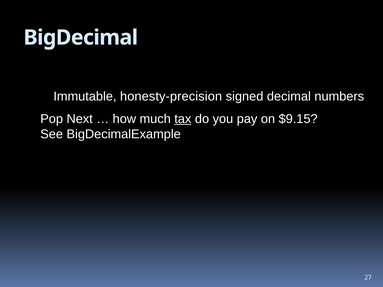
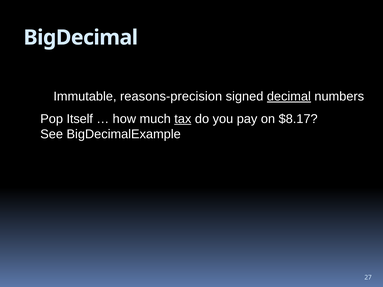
honesty-precision: honesty-precision -> reasons-precision (171, 97)
decimal underline: none -> present (289, 97)
Next: Next -> Itself (80, 119)
$9.15: $9.15 -> $8.17 (298, 119)
